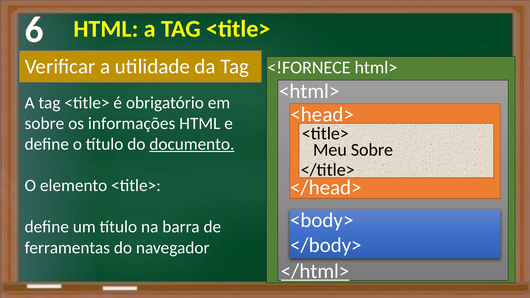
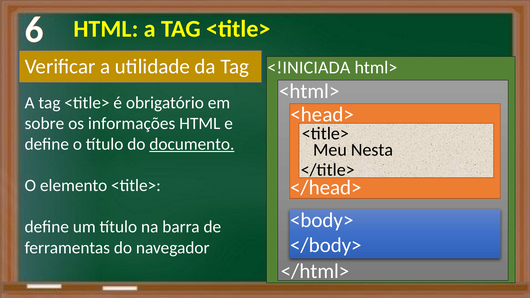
<!FORNECE: <!FORNECE -> <!INICIADA (309, 68)
Meu Sobre: Sobre -> Nesta (372, 150)
</html> underline: present -> none (315, 271)
